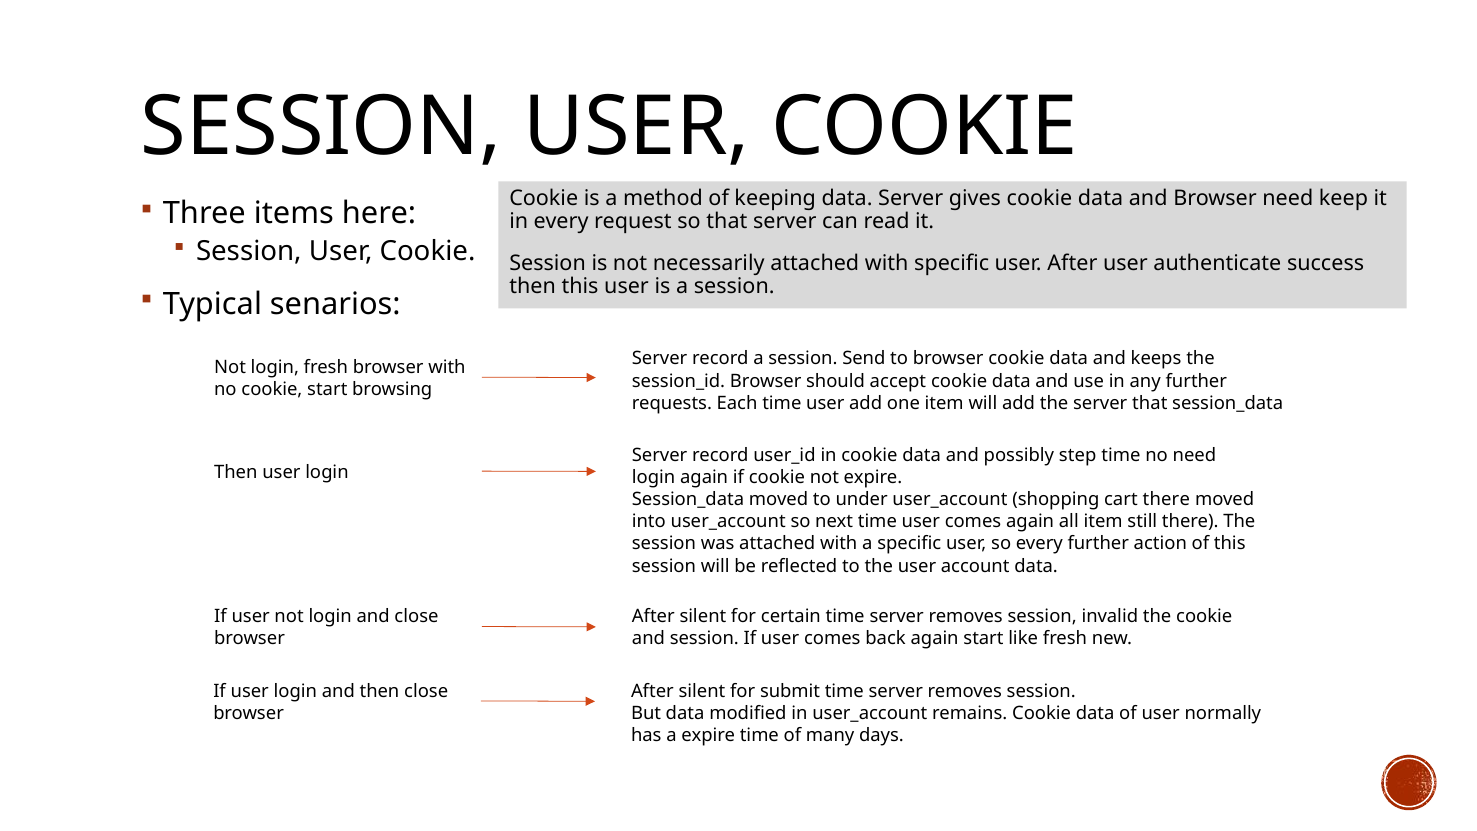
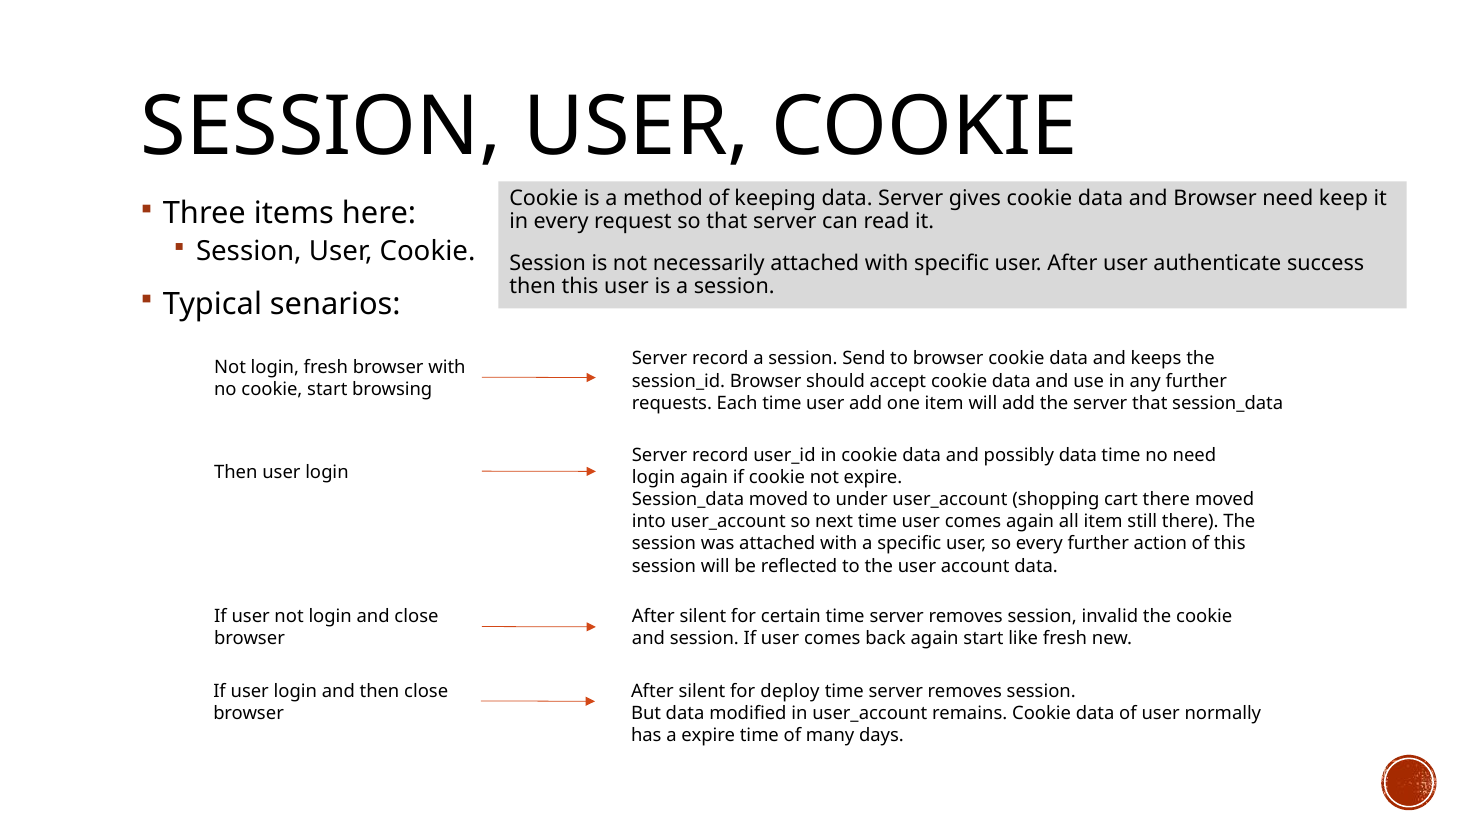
possibly step: step -> data (1078, 455)
submit: submit -> deploy (790, 691)
